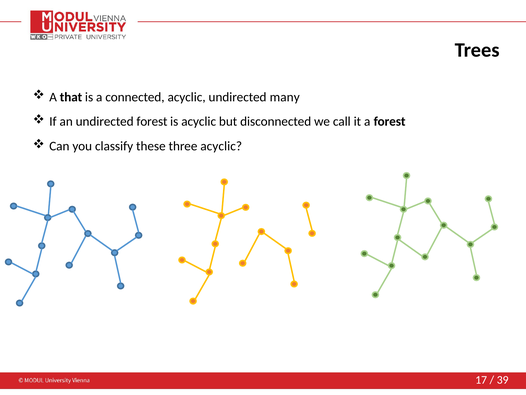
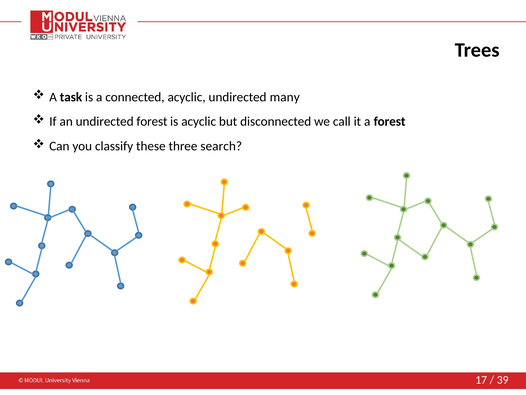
that: that -> task (71, 97)
three acyclic: acyclic -> search (221, 146)
